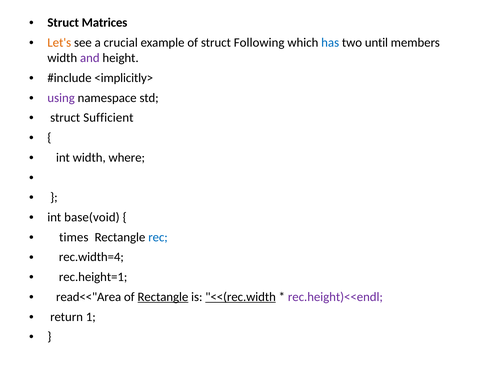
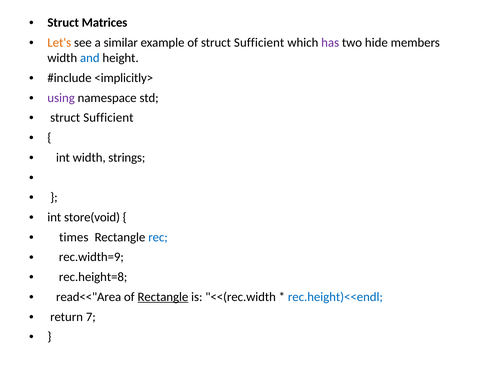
crucial: crucial -> similar (121, 42)
of struct Following: Following -> Sufficient (259, 42)
has colour: blue -> purple (330, 42)
until: until -> hide (376, 42)
and colour: purple -> blue (90, 58)
where: where -> strings (127, 157)
base(void: base(void -> store(void (92, 217)
rec.width=4: rec.width=4 -> rec.width=9 (91, 257)
rec.height=1: rec.height=1 -> rec.height=8 (93, 277)
<<(rec.width underline: present -> none (241, 296)
rec.height)<<endl colour: purple -> blue (335, 296)
1: 1 -> 7 (91, 316)
